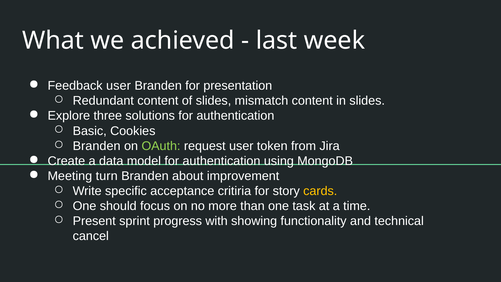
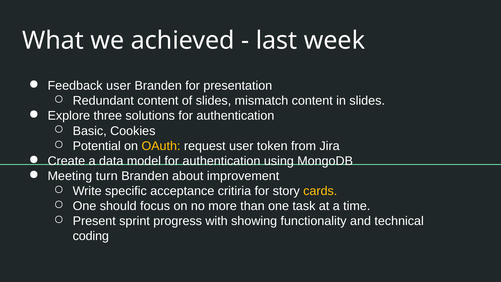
Branden: Branden -> Potential (97, 146)
OAuth colour: light green -> yellow (161, 146)
cancel: cancel -> coding (91, 236)
